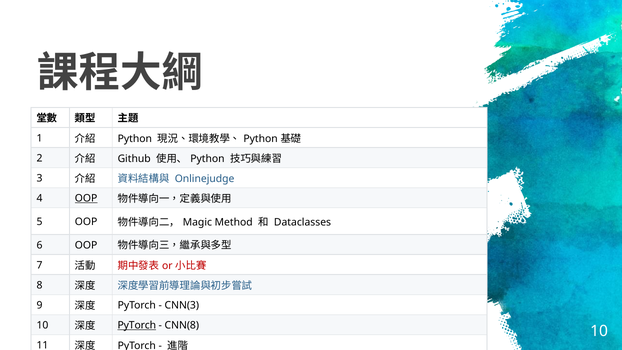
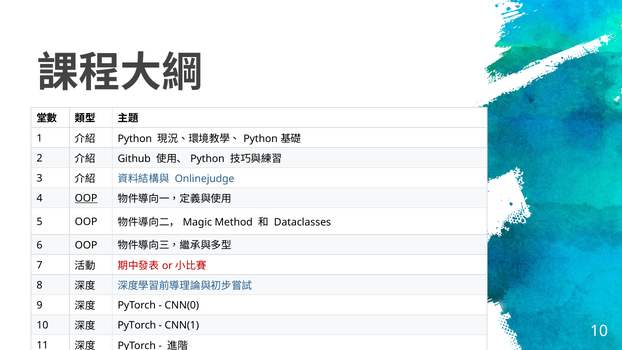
CNN(3: CNN(3 -> CNN(0 (182, 305)
PyTorch underline: present -> none (137, 325)
CNN(8: CNN(8 -> CNN(1 (182, 325)
